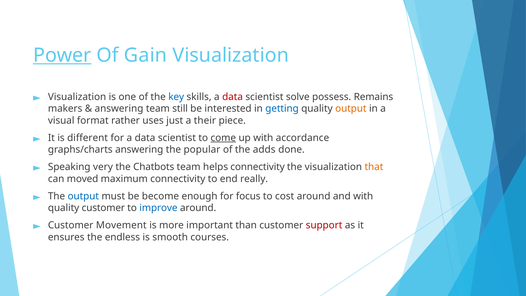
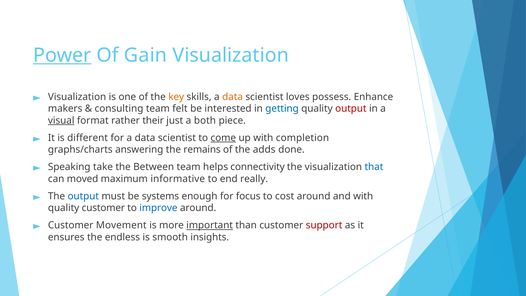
key colour: blue -> orange (176, 97)
data colour: red -> orange (233, 97)
solve: solve -> loves (298, 97)
Remains: Remains -> Enhance (373, 97)
answering: answering -> consulting (119, 109)
still: still -> felt (180, 109)
output colour: orange -> red (351, 109)
visual underline: none -> present (61, 120)
uses: uses -> their (153, 120)
their: their -> both (205, 120)
accordance: accordance -> completion (302, 138)
popular: popular -> remains (202, 150)
very: very -> take (103, 167)
Chatbots: Chatbots -> Between (154, 167)
that colour: orange -> blue (374, 167)
maximum connectivity: connectivity -> informative (178, 179)
become: become -> systems (160, 196)
important underline: none -> present (210, 225)
courses: courses -> insights (210, 237)
